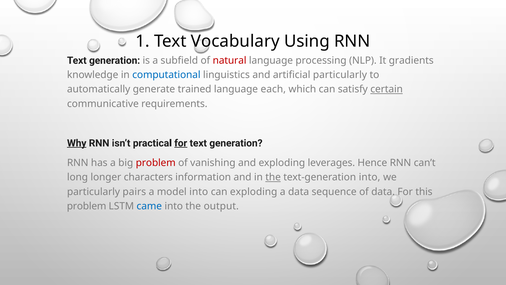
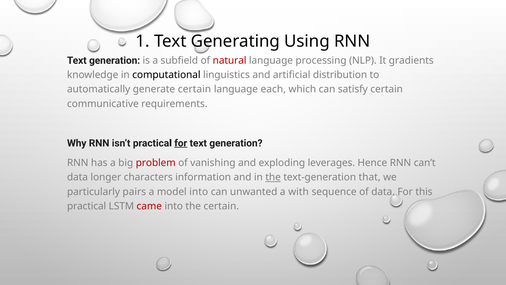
Vocabulary: Vocabulary -> Generating (235, 41)
computational colour: blue -> black (166, 75)
artificial particularly: particularly -> distribution (340, 75)
generate trained: trained -> certain (194, 89)
certain underline: present -> none (387, 89)
Why underline: present -> none (77, 143)
long: long -> data (77, 177)
text-generation into: into -> that (370, 177)
can exploding: exploding -> unwanted (254, 191)
a data: data -> with (299, 191)
problem: problem -> practical (87, 206)
came colour: blue -> red (149, 206)
the output: output -> certain (221, 206)
